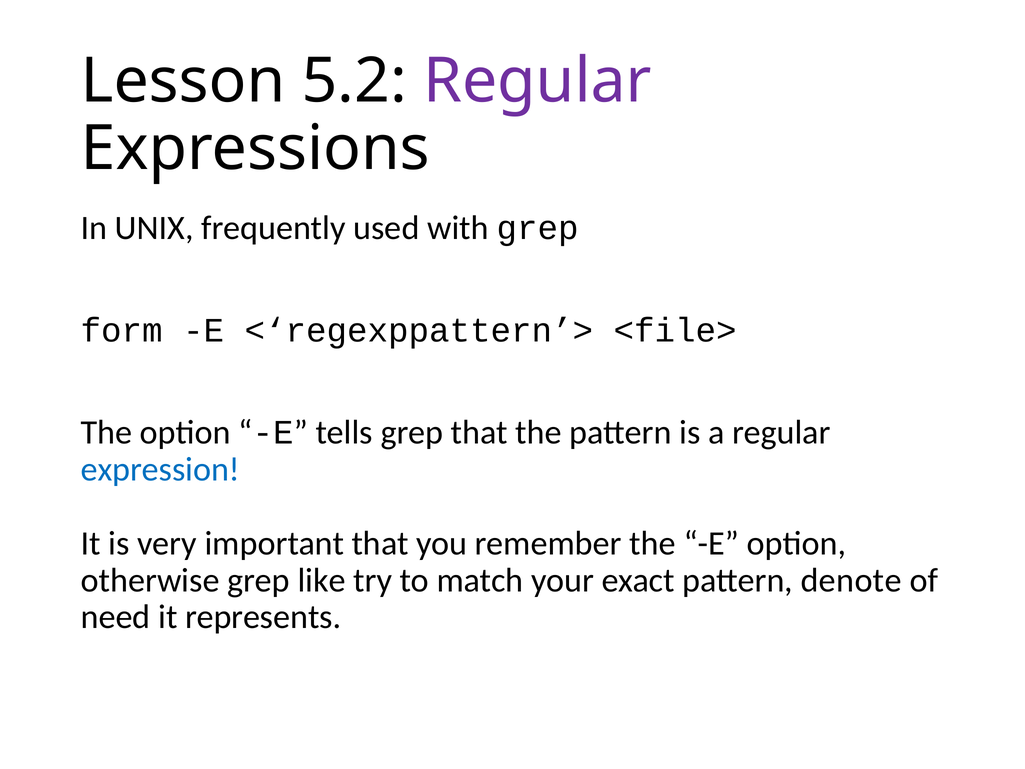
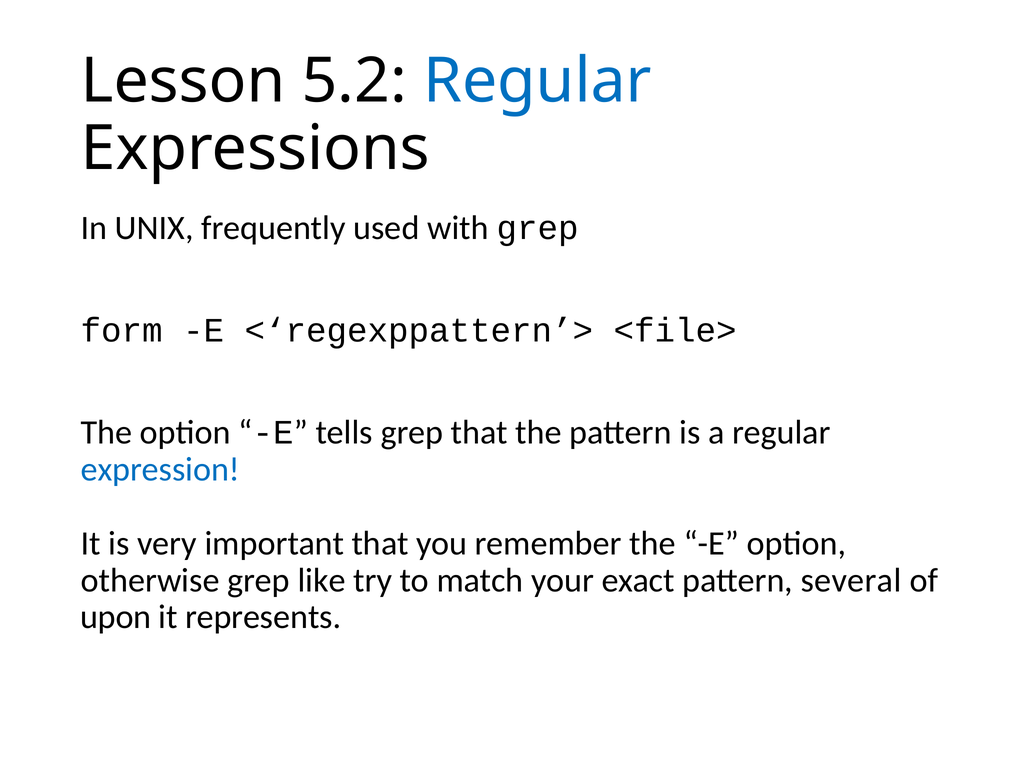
Regular colour: purple -> blue (537, 81)
denote: denote -> several (851, 580)
need: need -> upon (116, 617)
